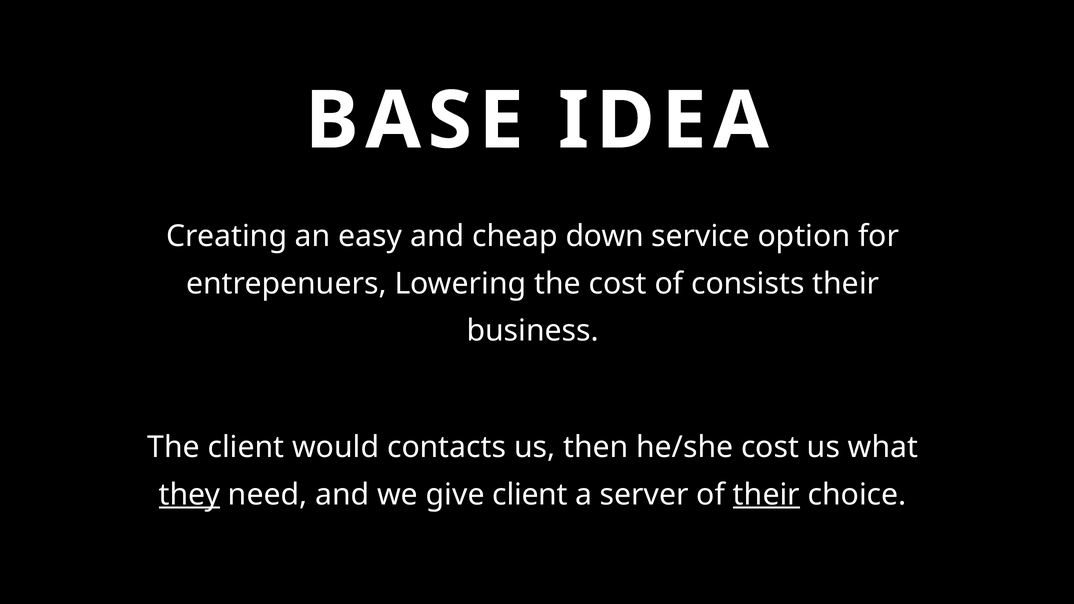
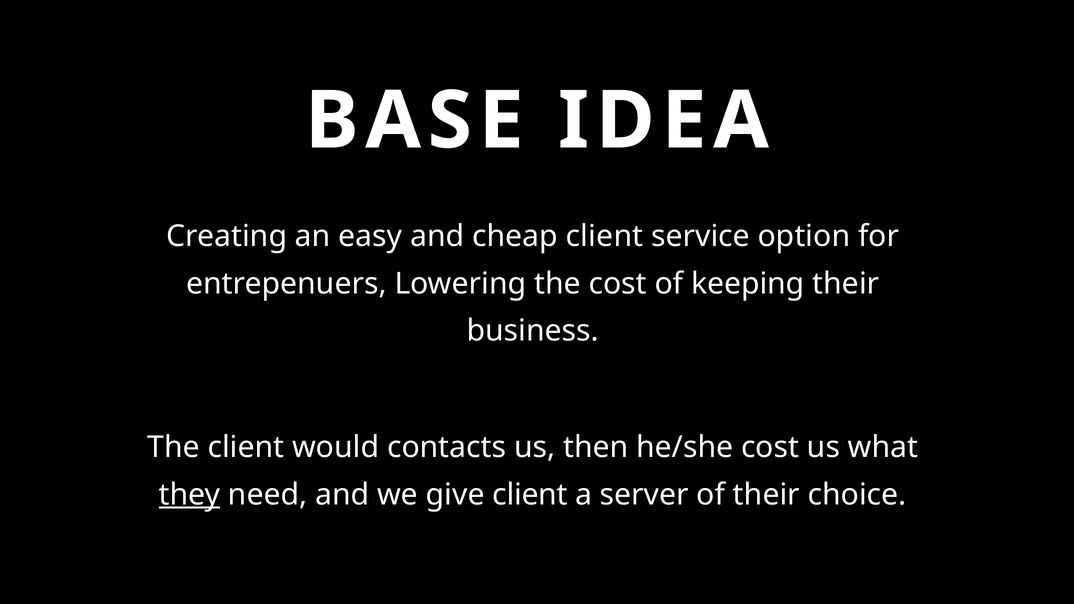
cheap down: down -> client (604, 237)
consists: consists -> keeping (748, 284)
their underline: present -> none (766, 495)
